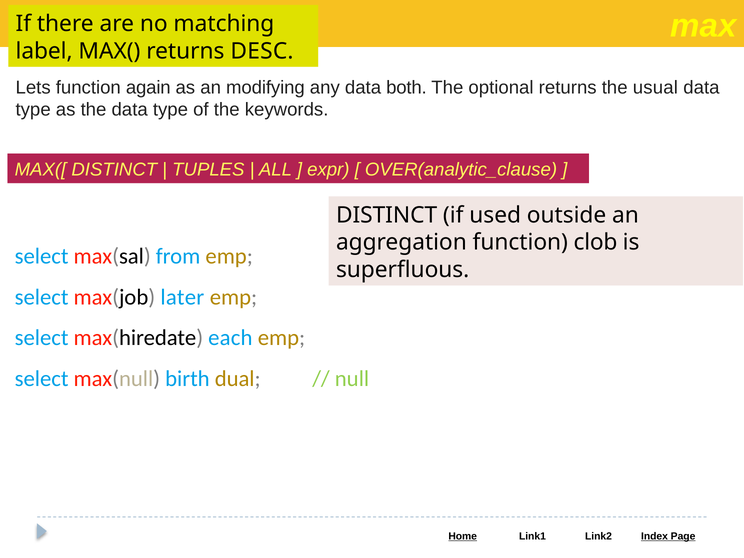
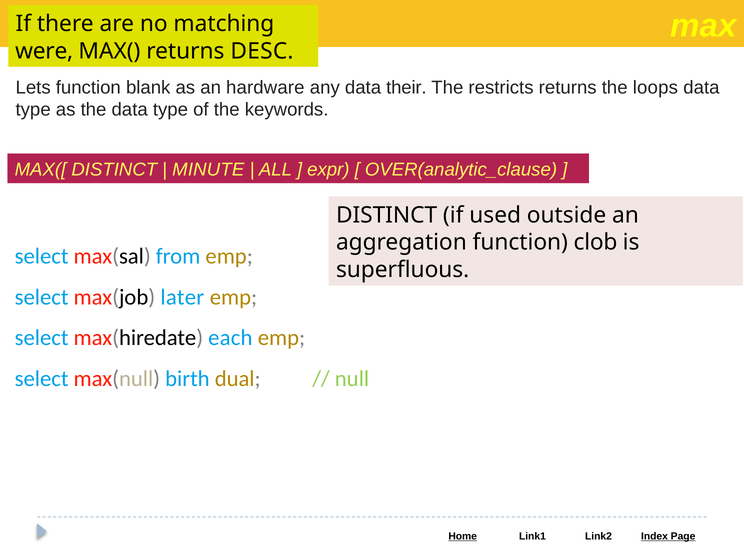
label: label -> were (44, 51)
again: again -> blank (148, 88)
modifying: modifying -> hardware (265, 88)
both: both -> their (406, 88)
optional: optional -> restricts (501, 88)
usual: usual -> loops (655, 88)
TUPLES: TUPLES -> MINUTE (208, 170)
